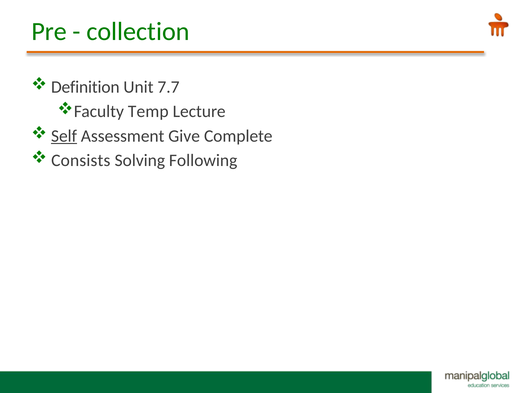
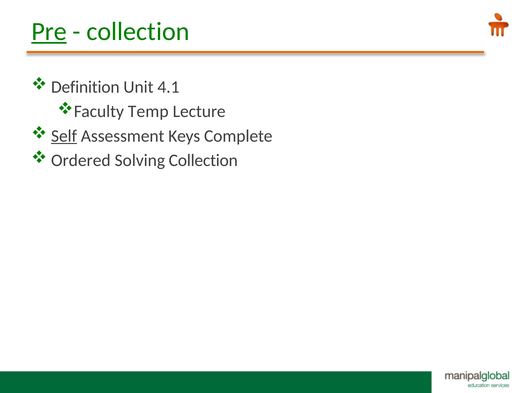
Pre underline: none -> present (49, 32)
7.7: 7.7 -> 4.1 (168, 87)
Give: Give -> Keys (184, 136)
Consists: Consists -> Ordered (81, 160)
Solving Following: Following -> Collection (203, 160)
